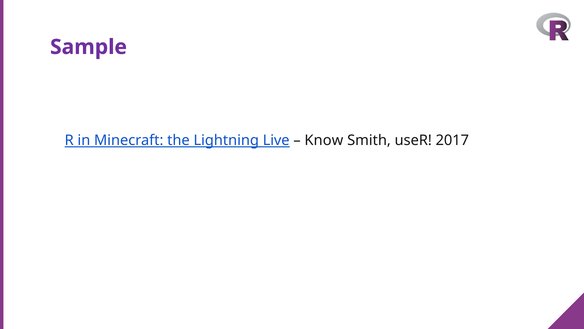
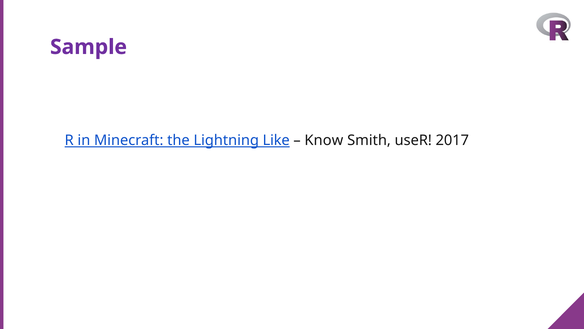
Live: Live -> Like (276, 140)
